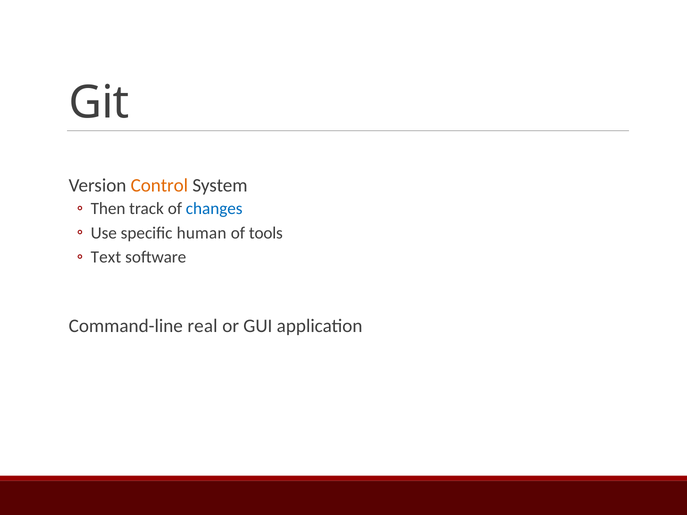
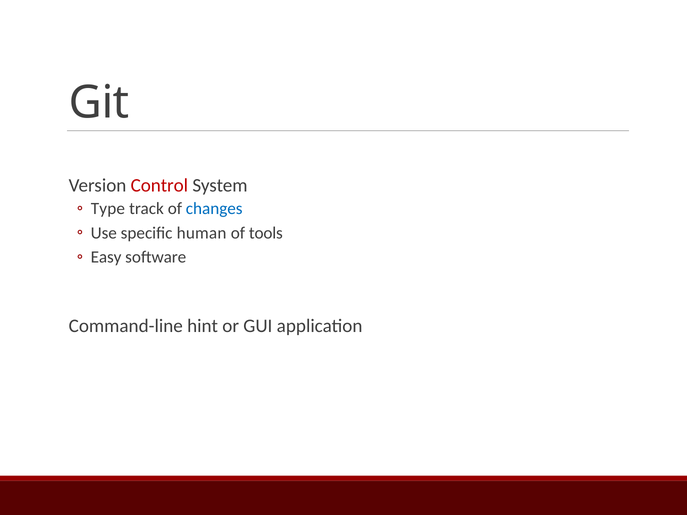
Control colour: orange -> red (159, 185)
Then: Then -> Type (108, 209)
Text: Text -> Easy (106, 257)
real: real -> hint (203, 326)
